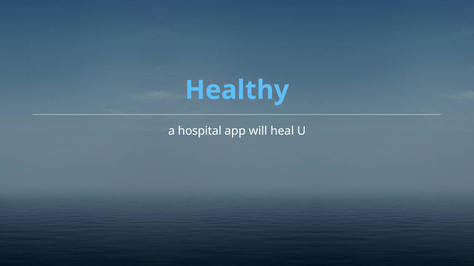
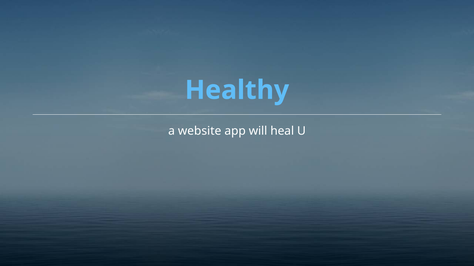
hospital: hospital -> website (200, 131)
